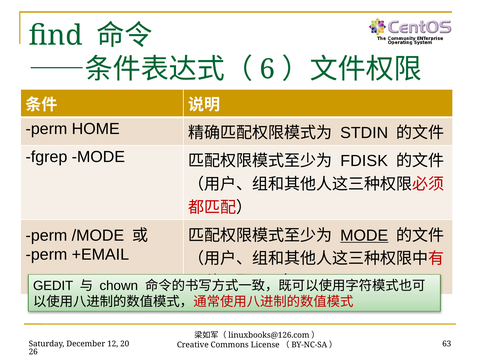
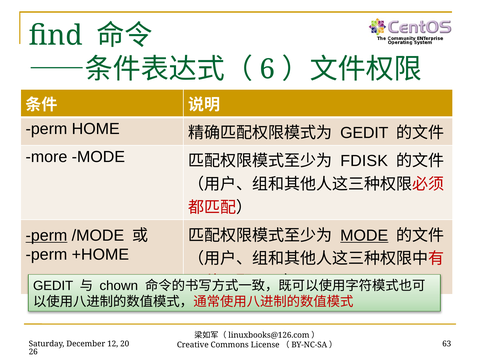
STDIN: STDIN -> GEDIT (364, 133)
fgrep: fgrep -> more (46, 157)
perm underline: none -> present (46, 235)
+EMAIL: +EMAIL -> +HOME (100, 255)
